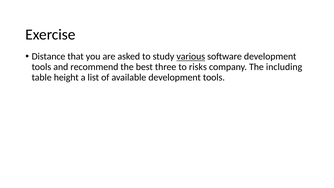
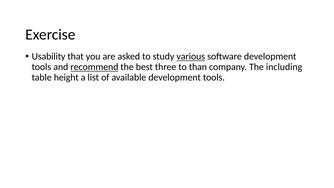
Distance: Distance -> Usability (49, 56)
recommend underline: none -> present (94, 67)
risks: risks -> than (198, 67)
